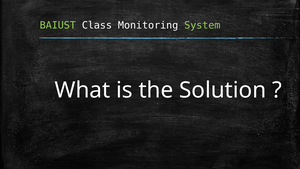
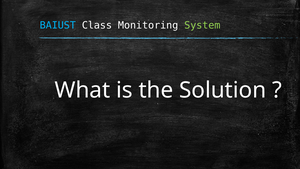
BAIUST colour: light green -> light blue (58, 25)
